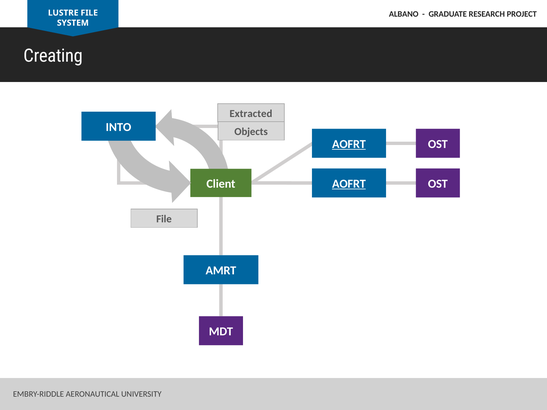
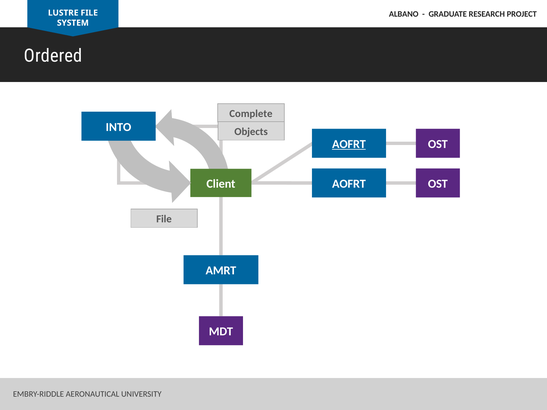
Creating: Creating -> Ordered (53, 56)
Extracted: Extracted -> Complete (251, 114)
AOFRT underline: present -> none (349, 184)
